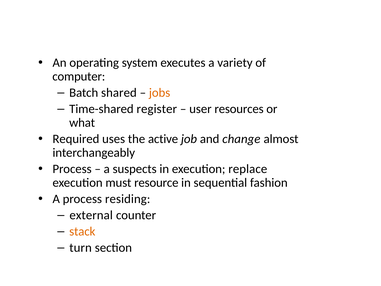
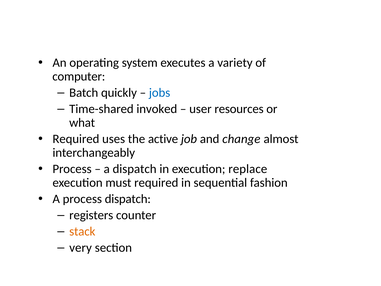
shared: shared -> quickly (119, 93)
jobs colour: orange -> blue (160, 93)
register: register -> invoked (157, 109)
a suspects: suspects -> dispatch (135, 169)
must resource: resource -> required (156, 182)
process residing: residing -> dispatch (128, 199)
external: external -> registers (91, 215)
turn: turn -> very (81, 247)
